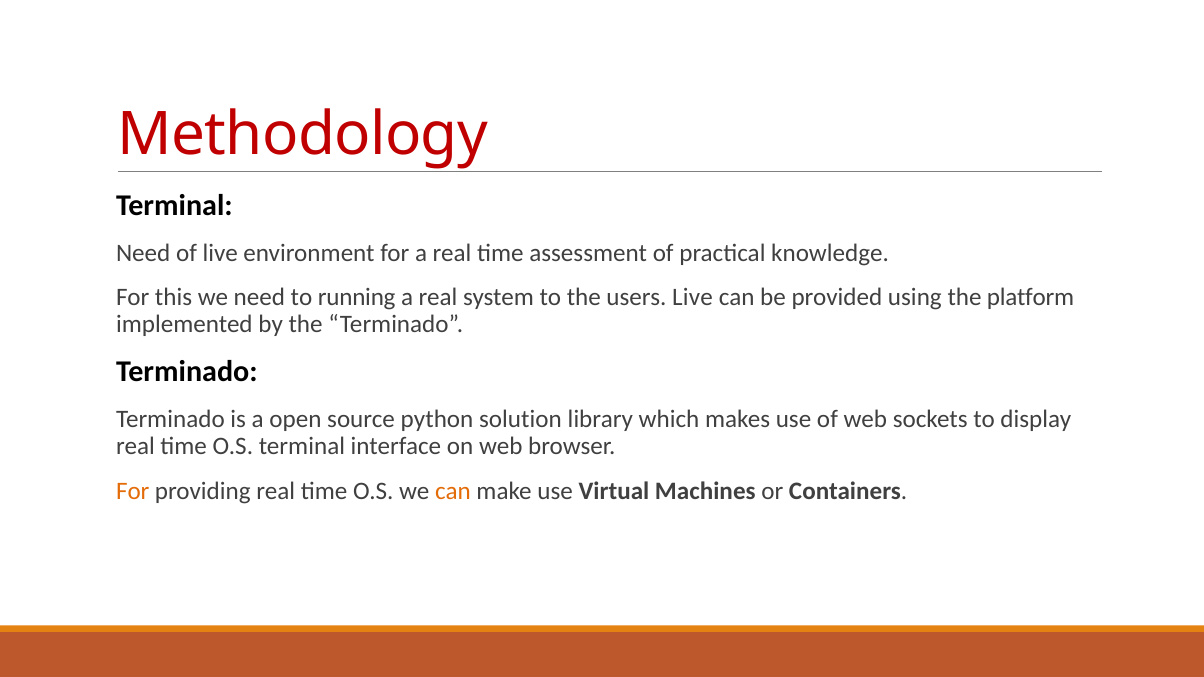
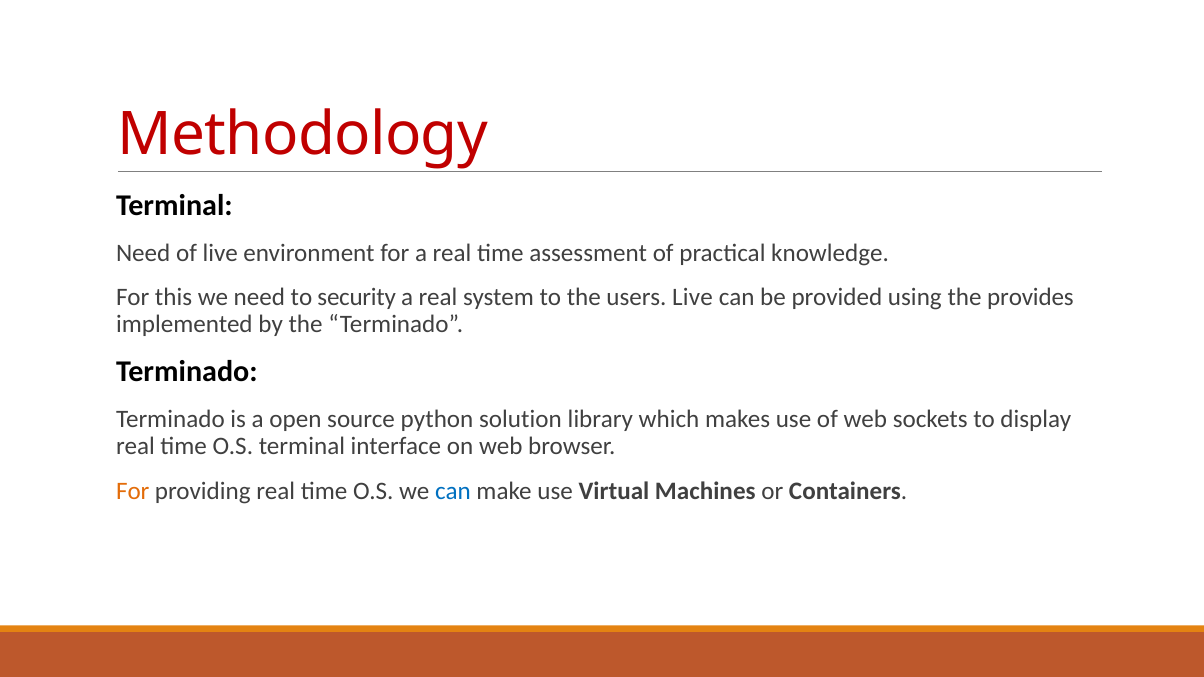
running: running -> security (357, 298)
platform: platform -> provides (1030, 298)
can colour: orange -> blue (453, 491)
